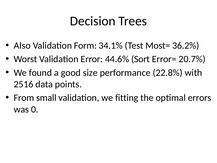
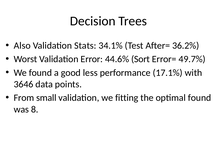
Form: Form -> Stats (85, 46)
Most=: Most= -> After= (158, 46)
20.7%: 20.7% -> 49.7% (192, 59)
size: size -> less (90, 73)
22.8%: 22.8% -> 17.1% (168, 73)
2516: 2516 -> 3646 (24, 84)
optimal errors: errors -> found (200, 98)
0: 0 -> 8 (35, 109)
